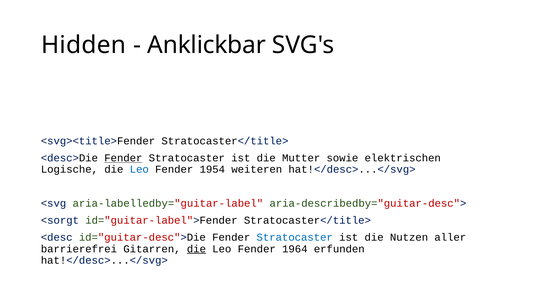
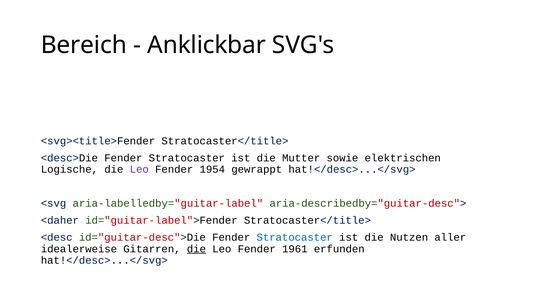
Hidden: Hidden -> Bereich (84, 45)
Fender underline: present -> none (123, 158)
Leo colour: blue -> purple (139, 170)
weiteren: weiteren -> gewrappt (257, 170)
<sorgt: <sorgt -> <daher (60, 221)
barrierefrei: barrierefrei -> idealerweise (79, 249)
1964: 1964 -> 1961 (295, 249)
